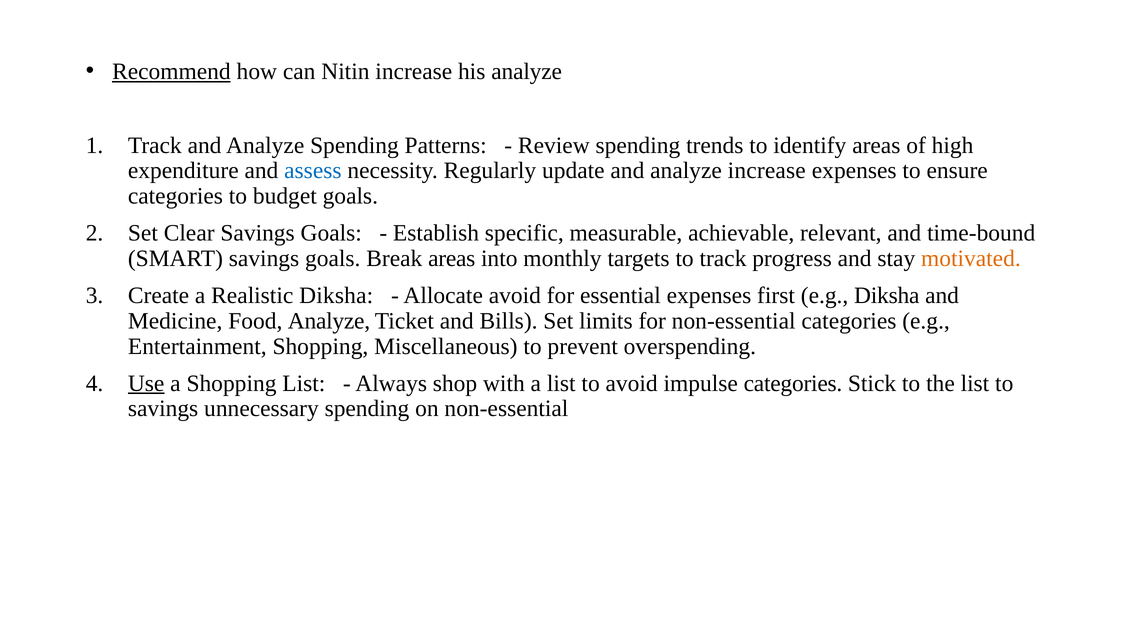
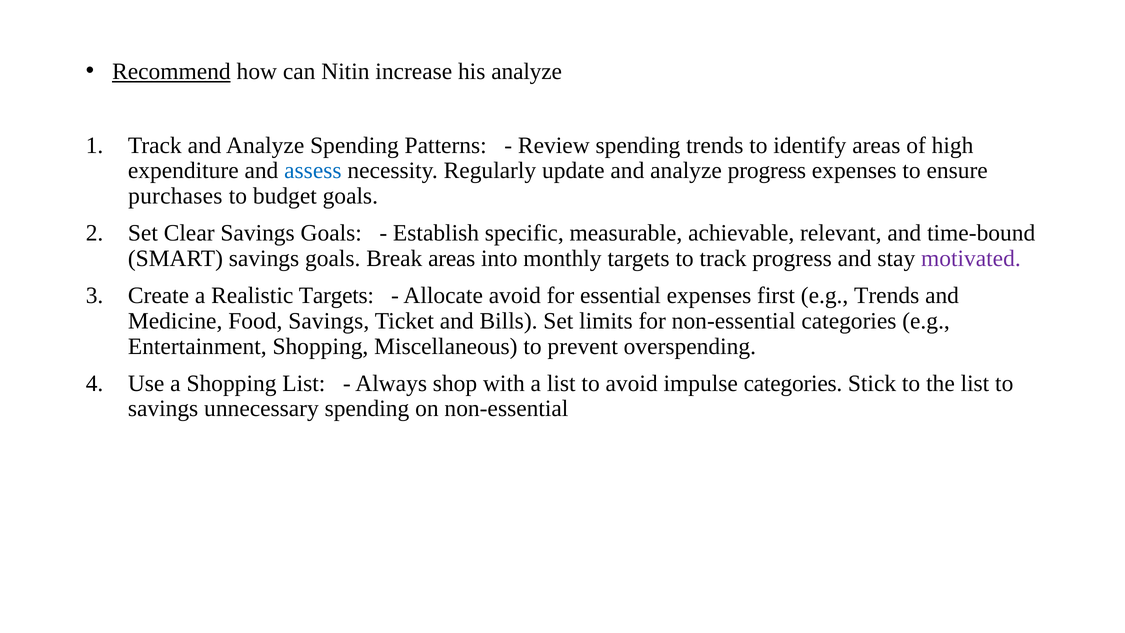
analyze increase: increase -> progress (767, 171)
categories: categories -> purchases (175, 196)
motivated colour: orange -> purple (971, 258)
Realistic Diksha: Diksha -> Targets (336, 295)
e.g Diksha: Diksha -> Trends (887, 295)
Food Analyze: Analyze -> Savings (329, 321)
Use underline: present -> none (146, 383)
